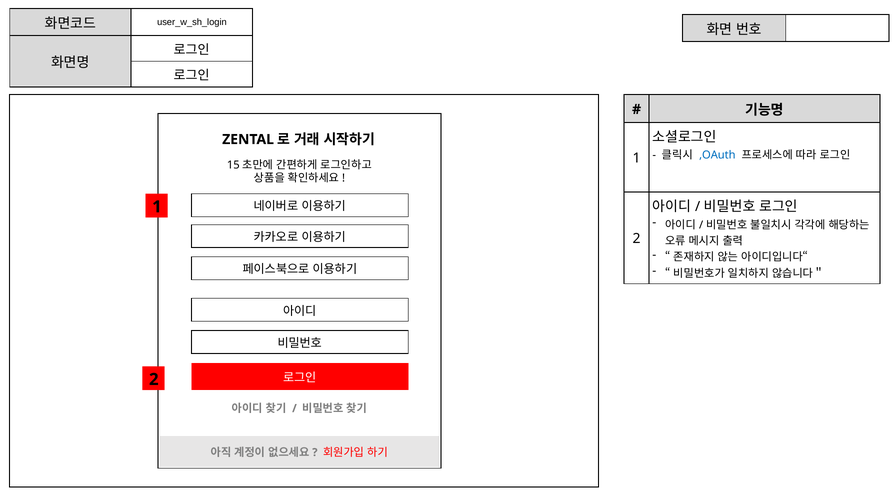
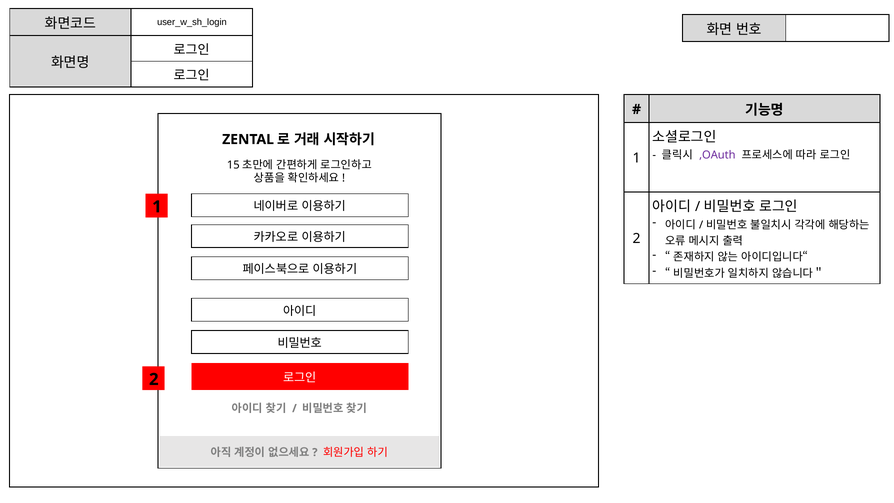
,OAuth colour: blue -> purple (717, 155)
